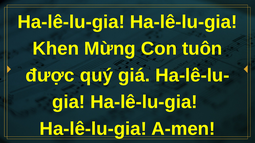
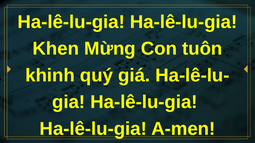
được: được -> khinh (50, 76)
